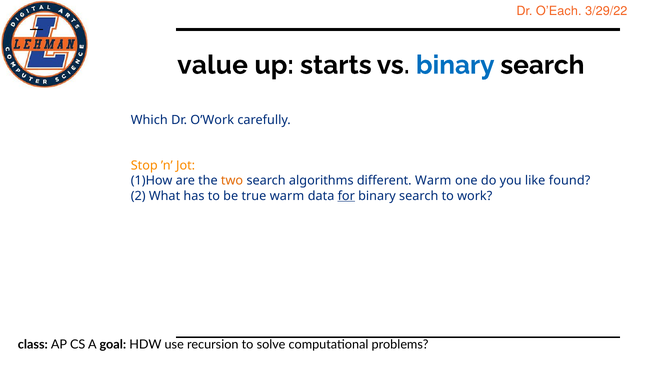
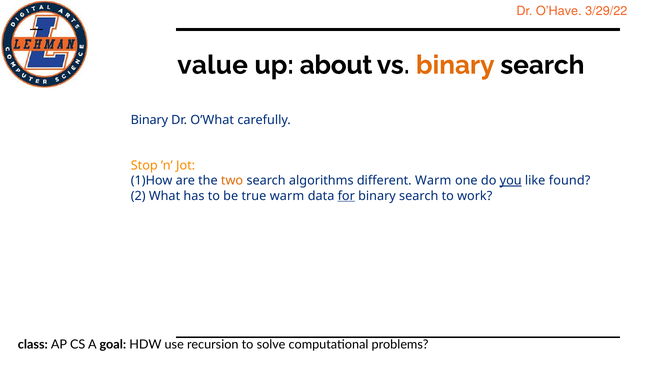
O’Each: O’Each -> O’Have (559, 11)
starts: starts -> about (336, 65)
binary colour: blue -> orange (455, 65)
Which: Which -> Binary (149, 120)
O’Work: O’Work -> O’What (212, 120)
you underline: none -> present (511, 180)
